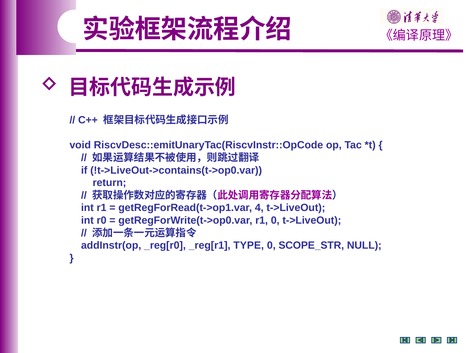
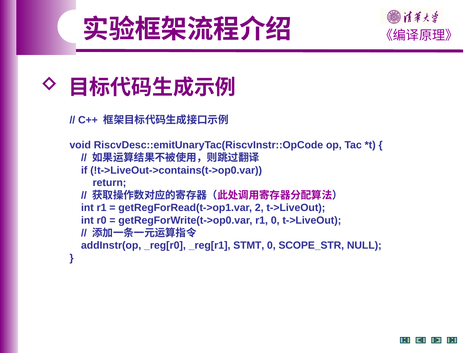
4: 4 -> 2 (259, 208)
TYPE: TYPE -> STMT (249, 246)
